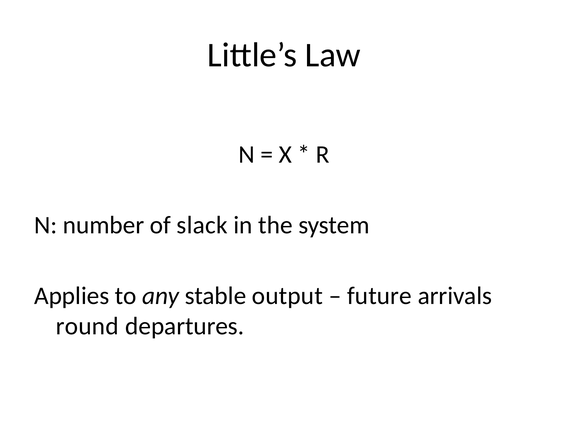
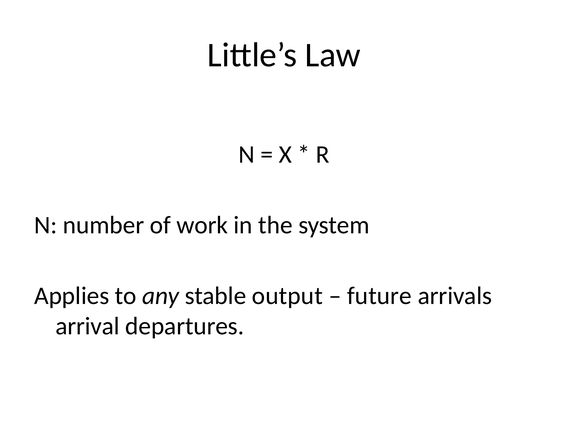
slack: slack -> work (202, 225)
round: round -> arrival (87, 326)
